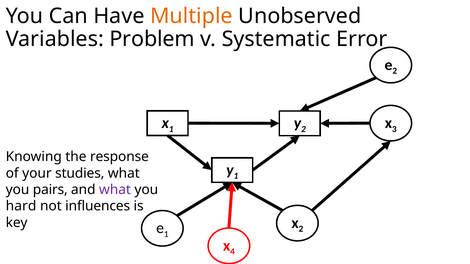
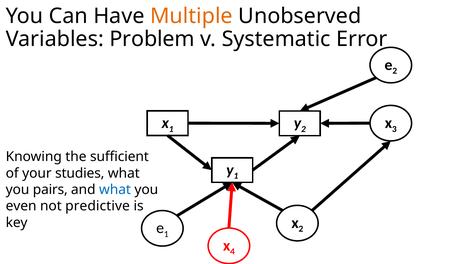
response: response -> sufficient (119, 157)
what colour: purple -> blue (115, 190)
hard: hard -> even (21, 206)
influences: influences -> predictive (98, 206)
